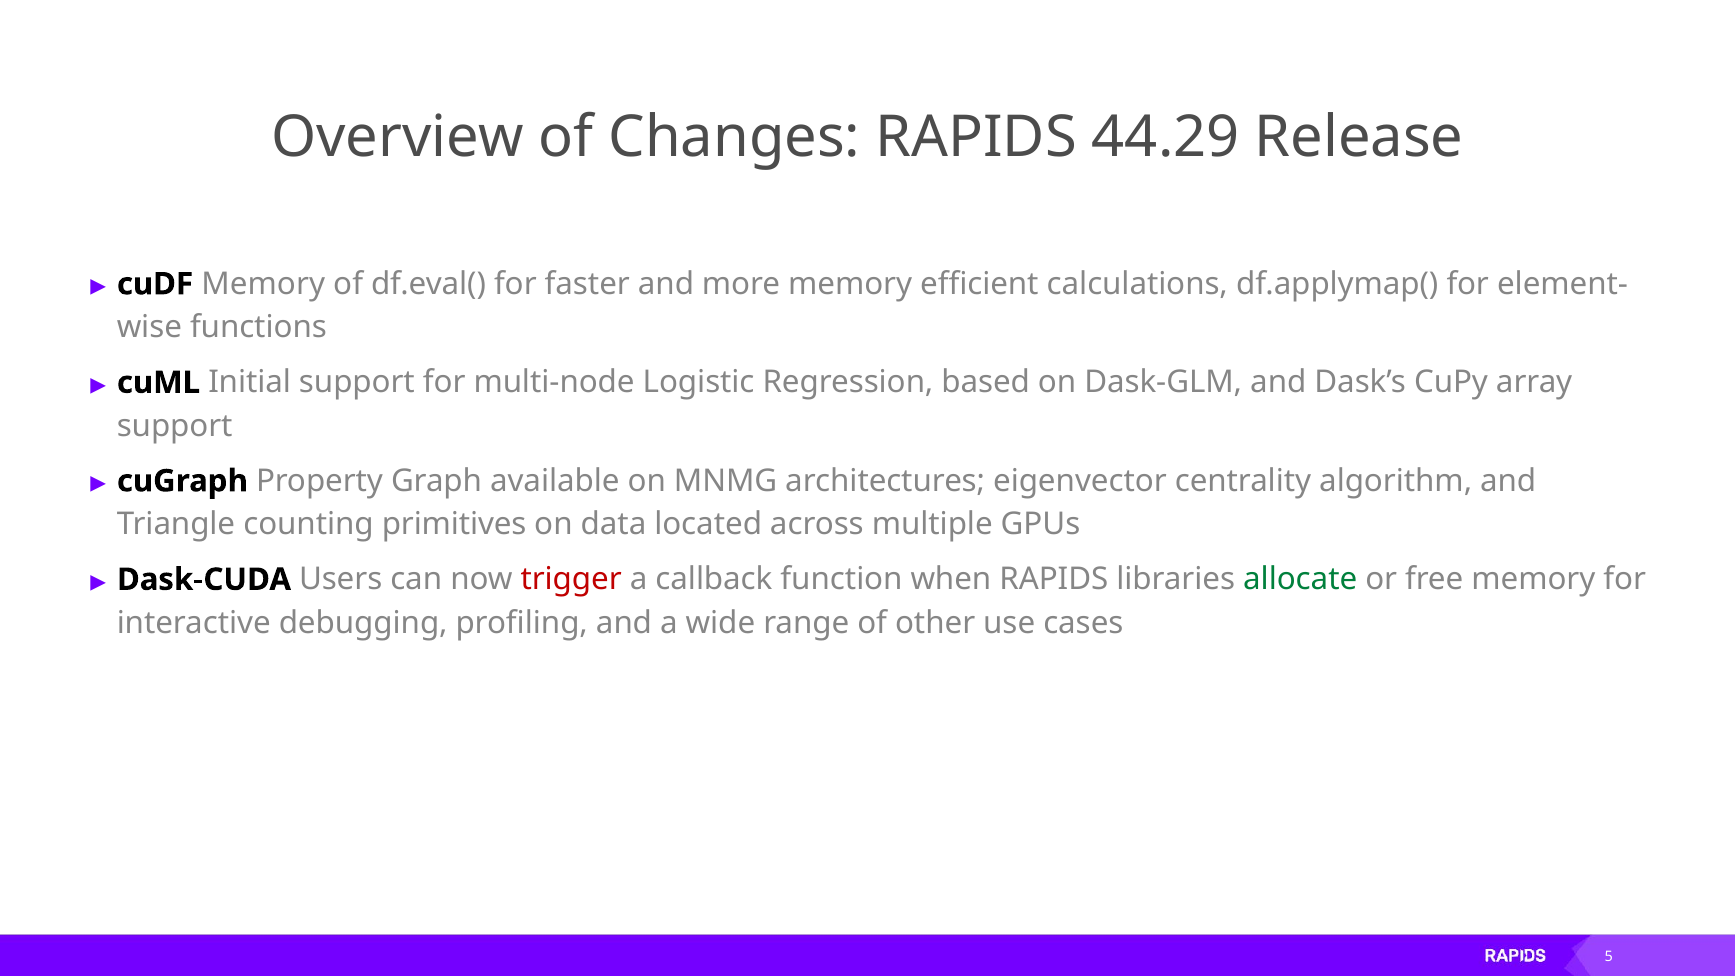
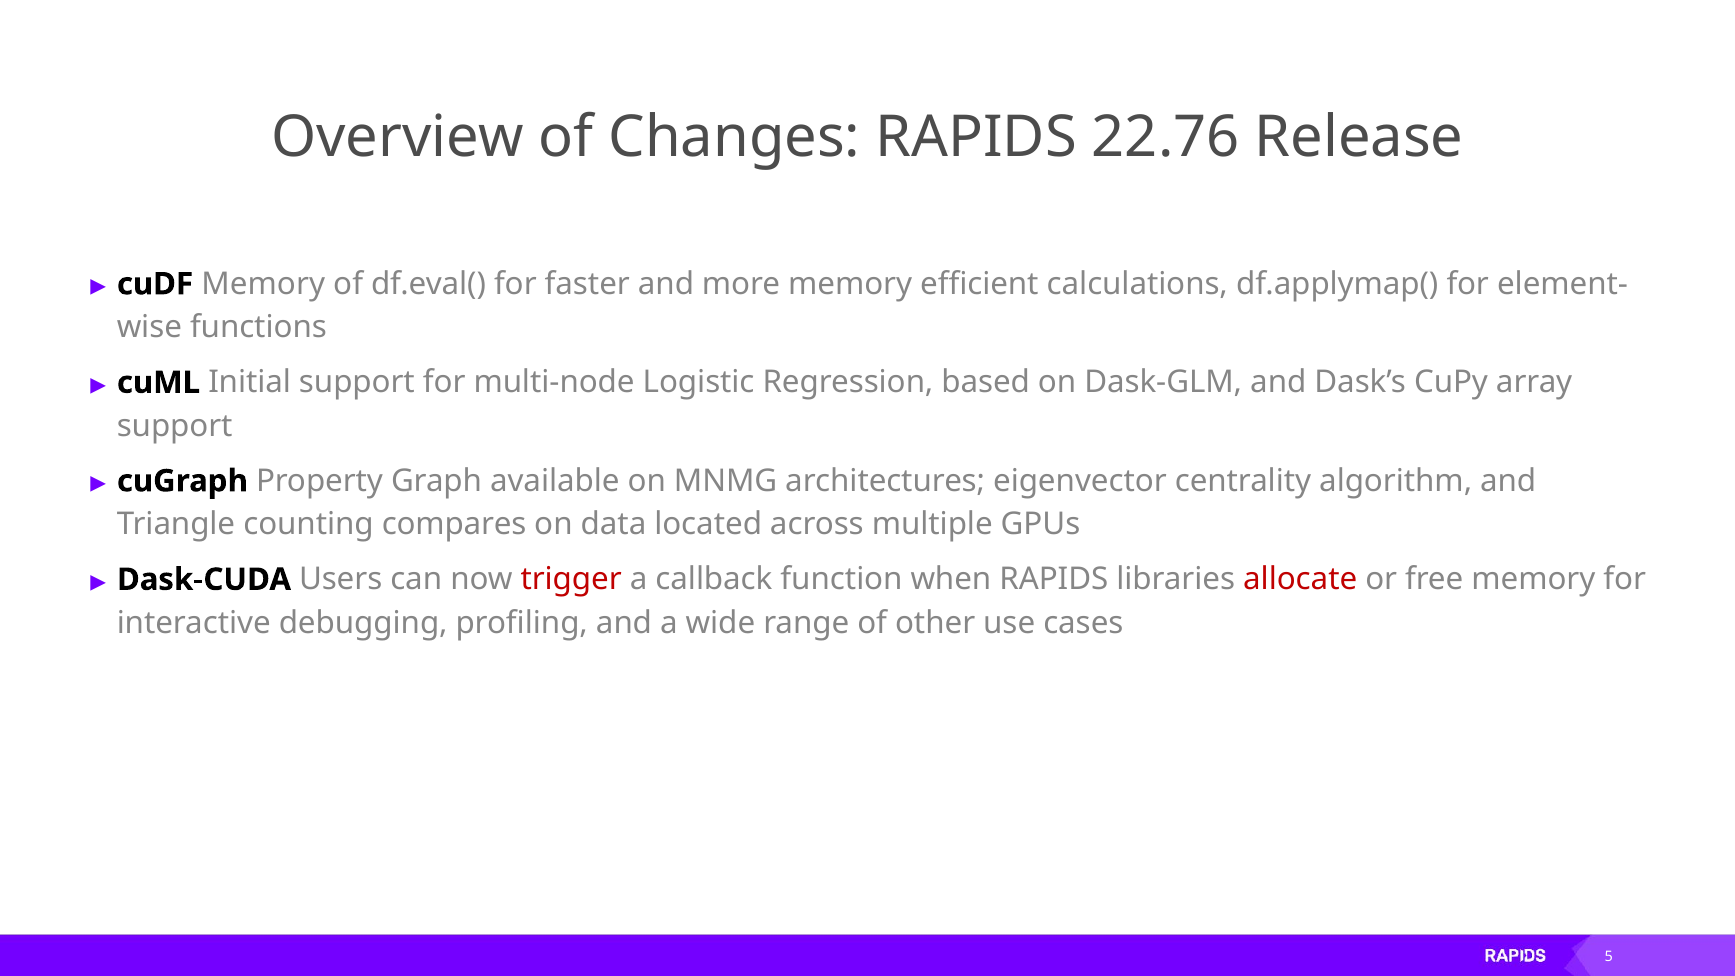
44.29: 44.29 -> 22.76 (1166, 137)
primitives: primitives -> compares (454, 524)
allocate colour: green -> red (1300, 580)
